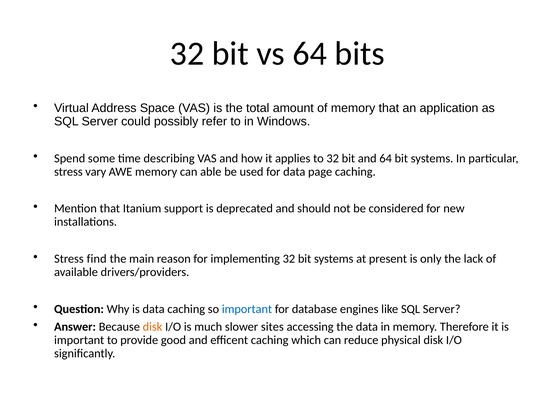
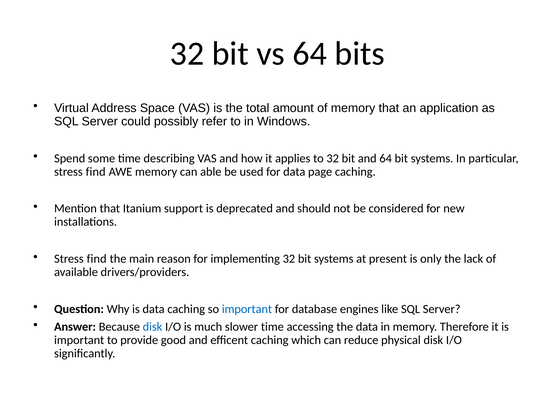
vary: vary -> find (96, 172)
disk colour: orange -> blue (153, 327)
slower sites: sites -> time (272, 327)
